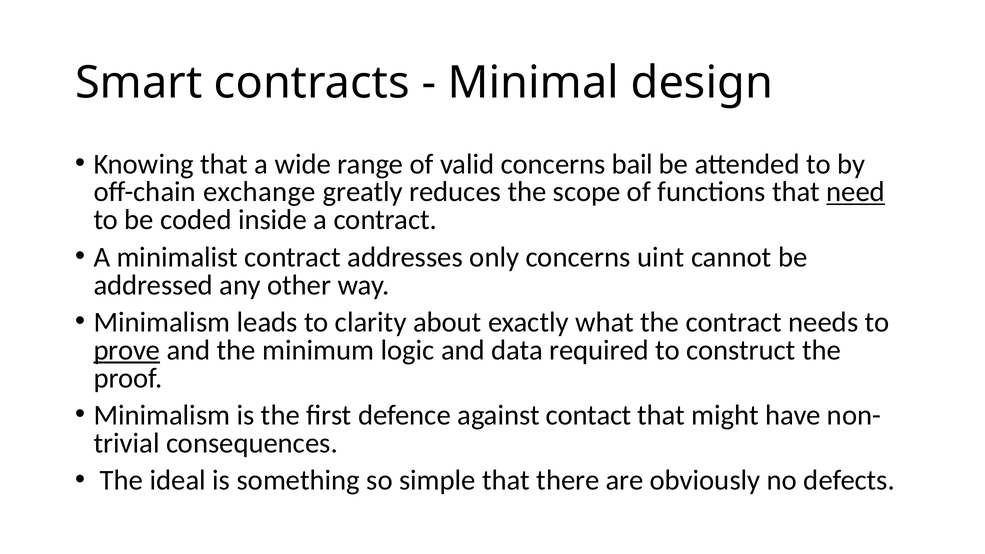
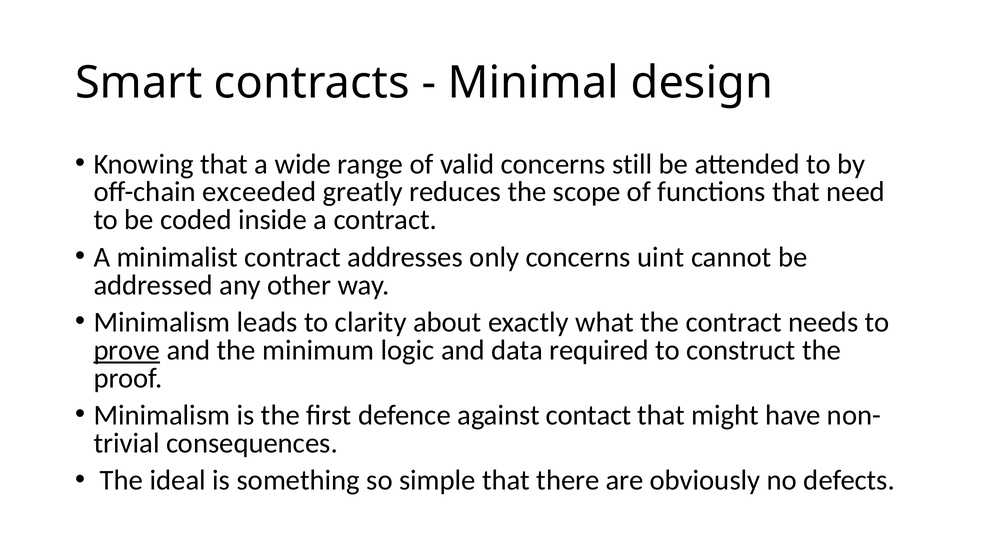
bail: bail -> still (632, 164)
exchange: exchange -> exceeded (259, 192)
need underline: present -> none (856, 192)
